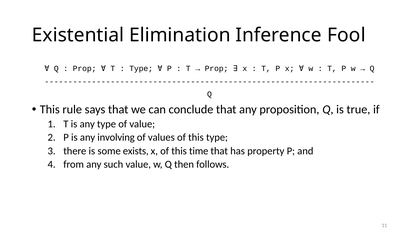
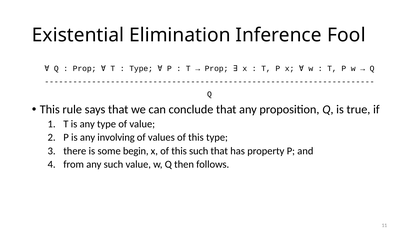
exists: exists -> begin (136, 151)
this time: time -> such (199, 151)
